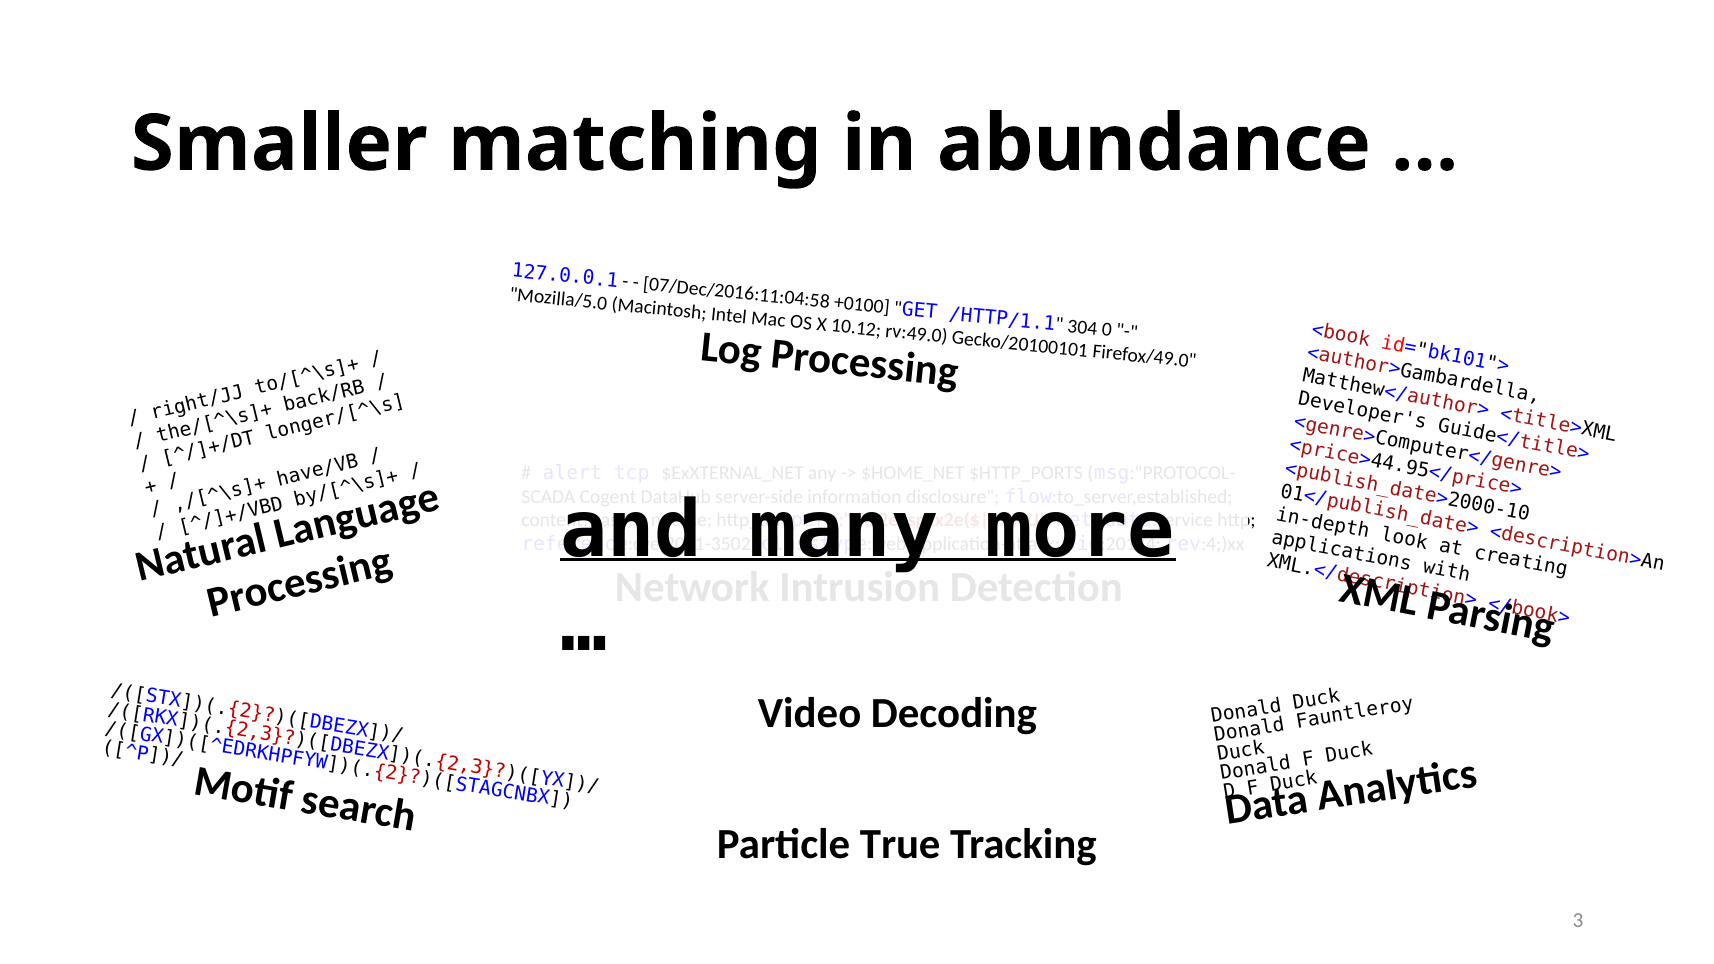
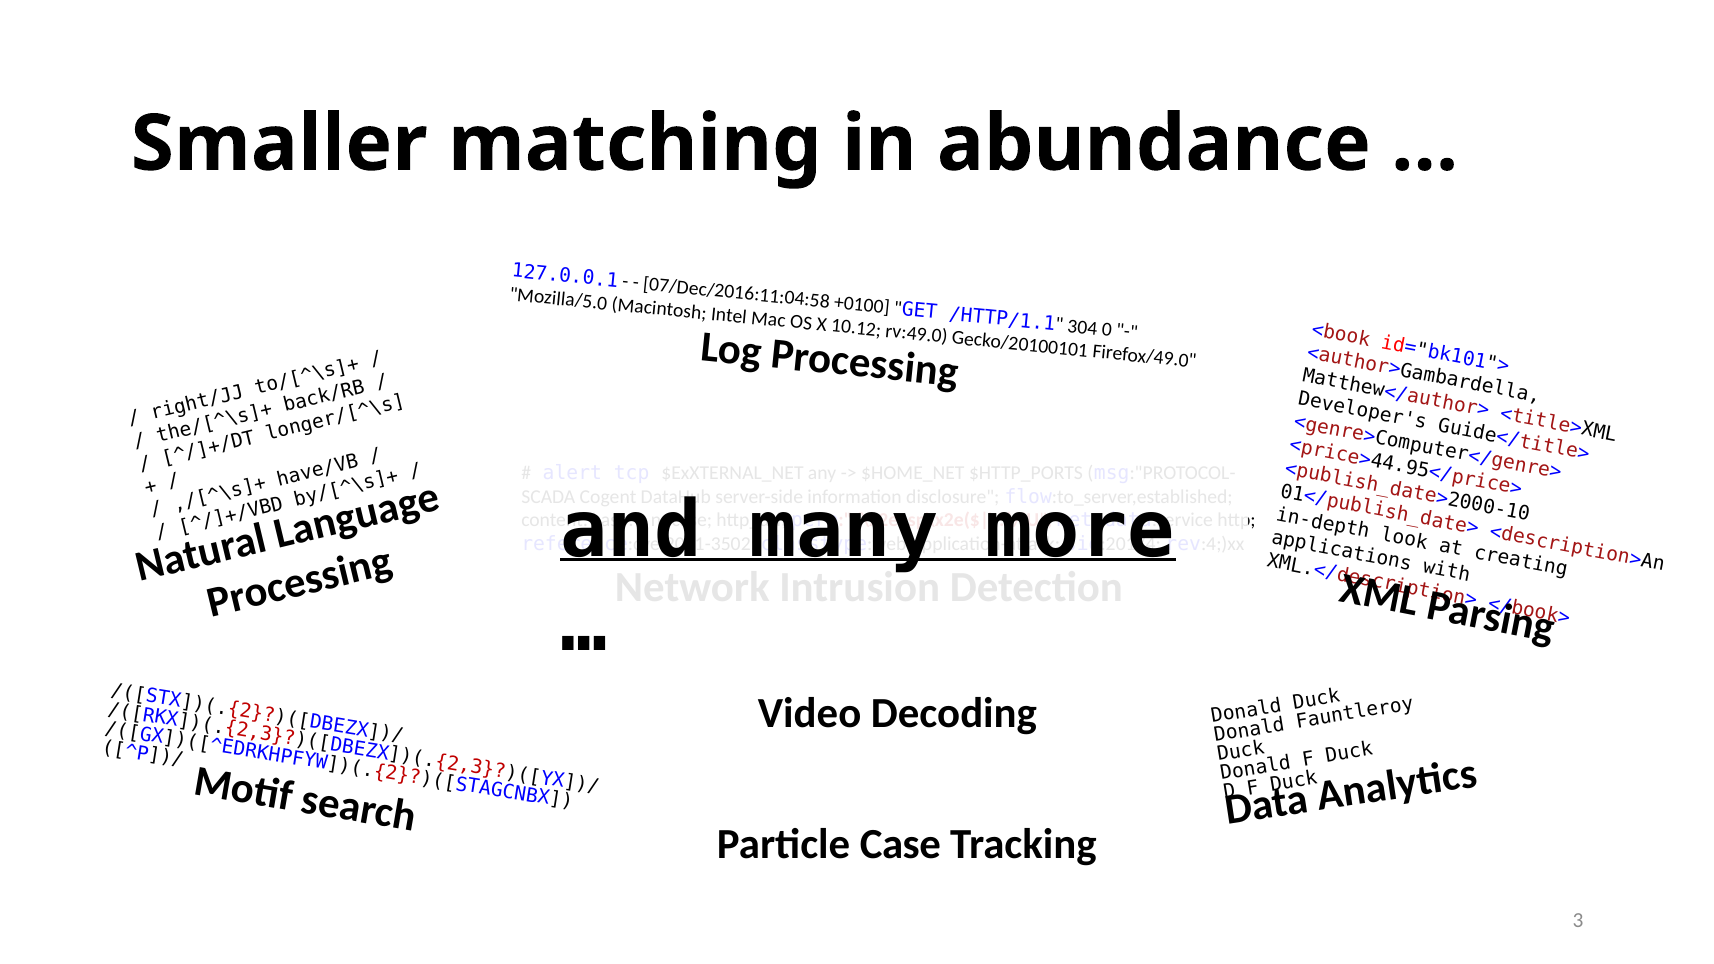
True: True -> Case (900, 845)
